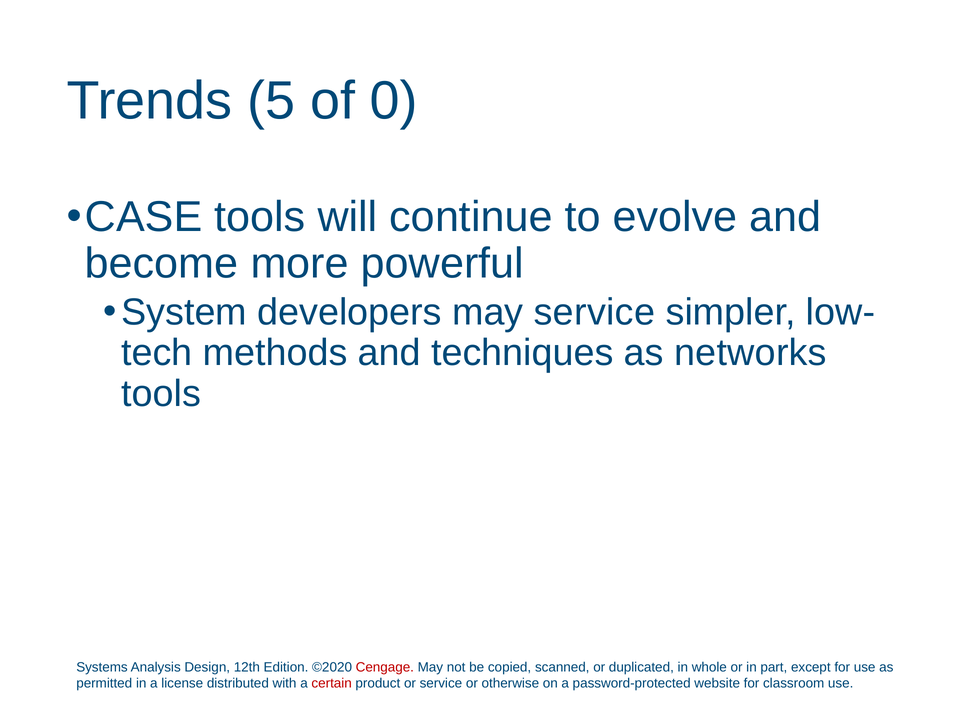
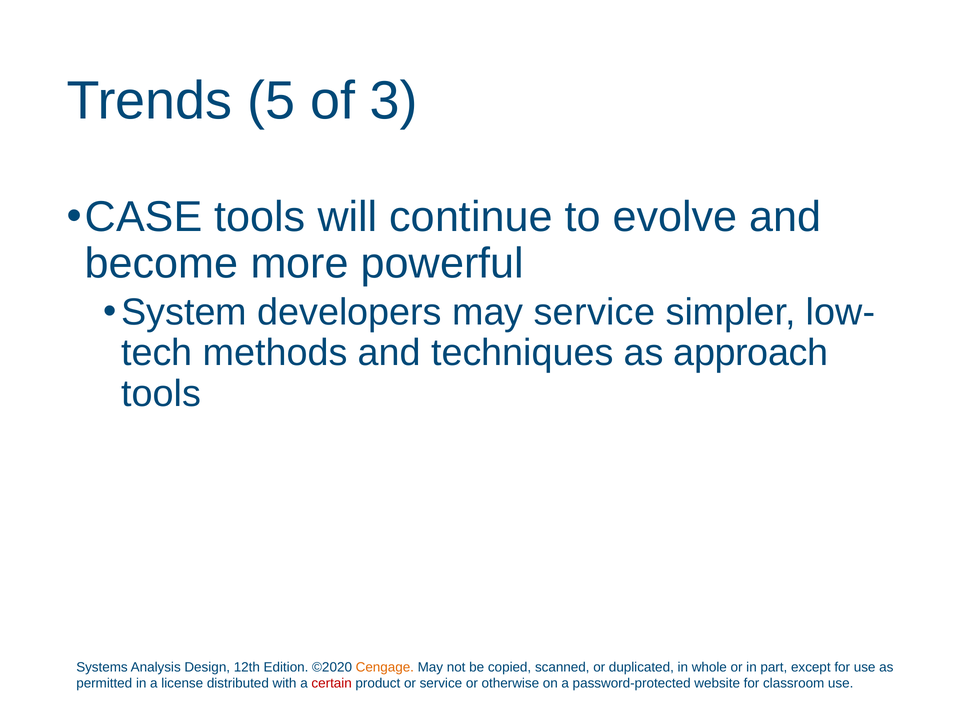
0: 0 -> 3 (394, 101)
networks: networks -> approach (751, 353)
Cengage colour: red -> orange (385, 668)
